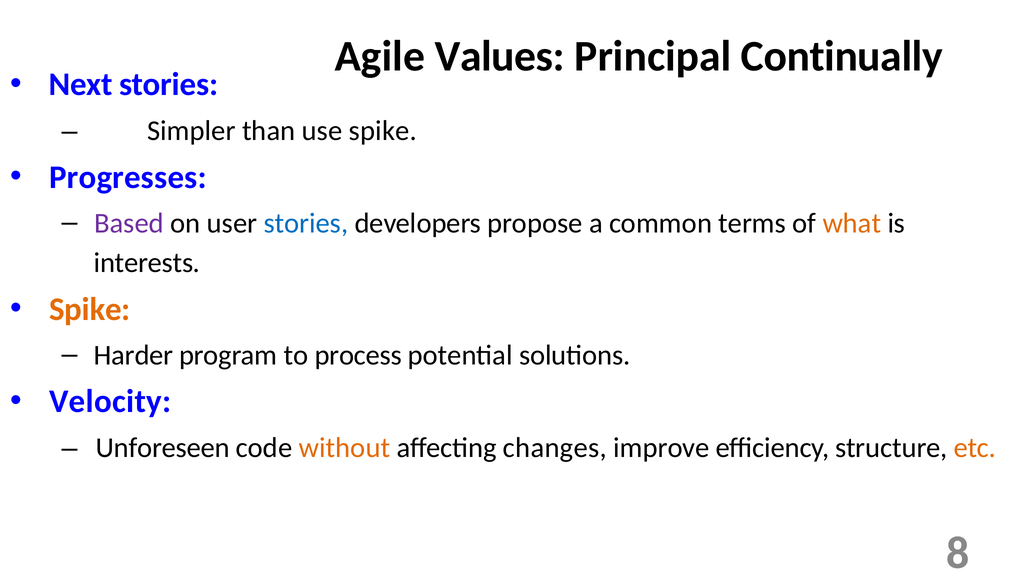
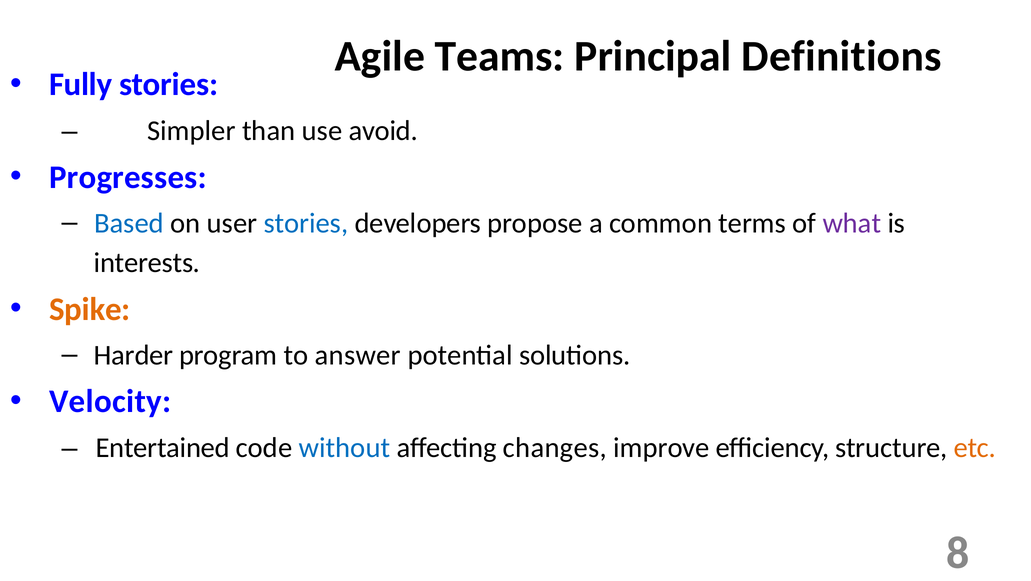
Values: Values -> Teams (500, 56)
Continually: Continually -> Definitions (842, 56)
Next: Next -> Fully (81, 84)
use spike: spike -> avoid (383, 131)
Based colour: purple -> blue (129, 223)
what colour: orange -> purple (852, 223)
process: process -> answer (358, 355)
Unforeseen: Unforeseen -> Entertained (163, 448)
without colour: orange -> blue (344, 448)
